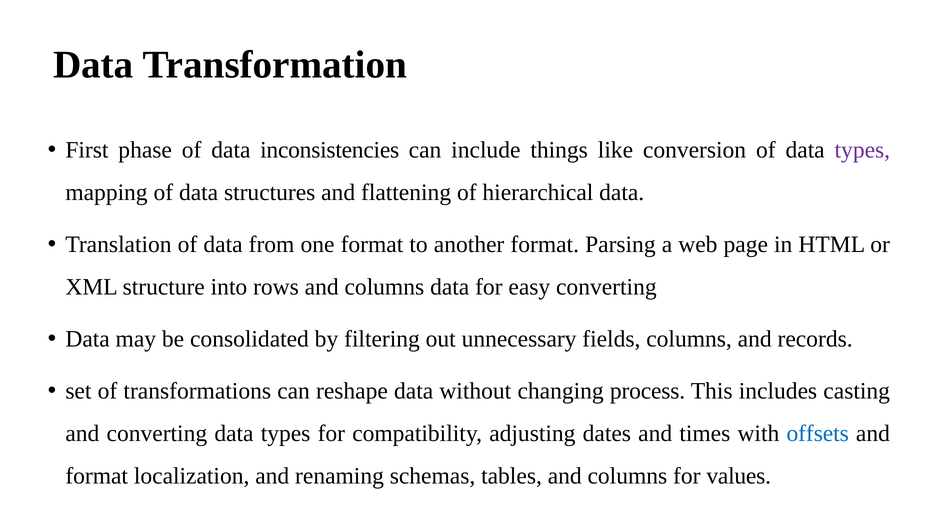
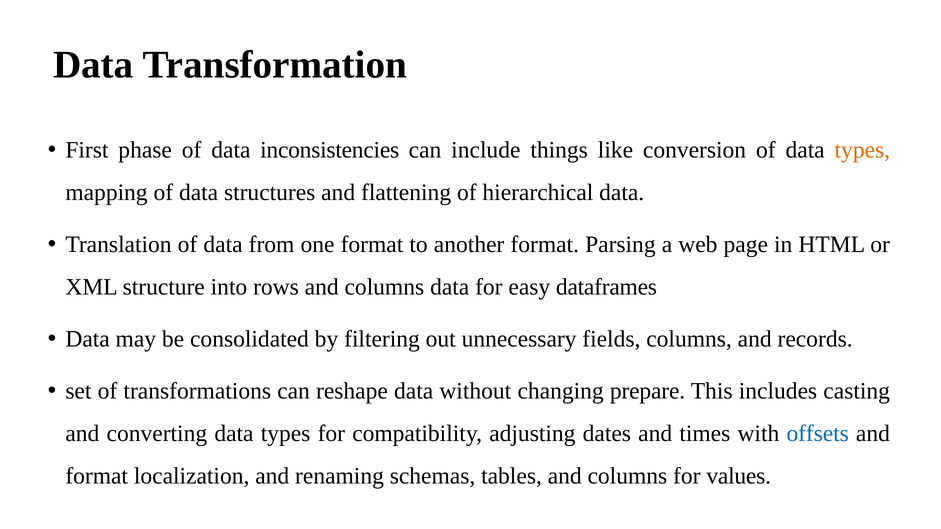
types colour: purple -> orange (862, 150)
easy converting: converting -> dataframes (606, 287)
process: process -> prepare (648, 391)
